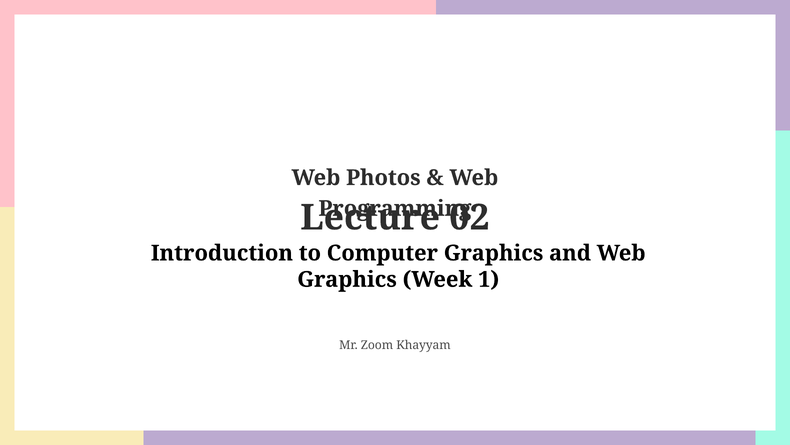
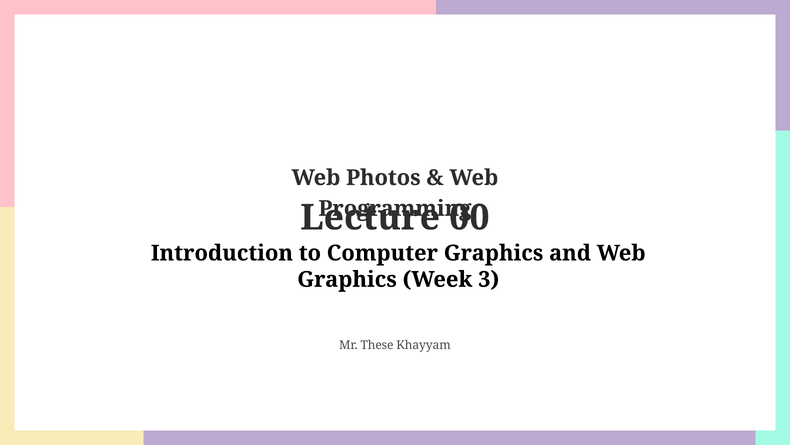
02: 02 -> 00 (469, 217)
1: 1 -> 3 (489, 279)
Zoom: Zoom -> These (377, 345)
